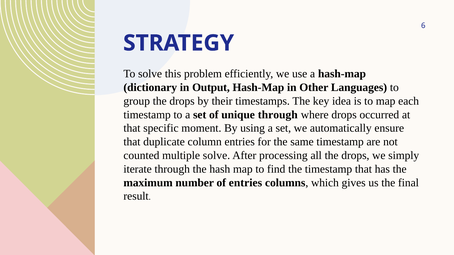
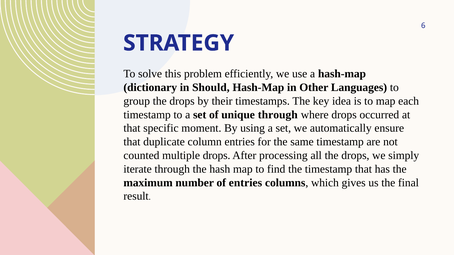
Output: Output -> Should (211, 88)
multiple solve: solve -> drops (217, 156)
